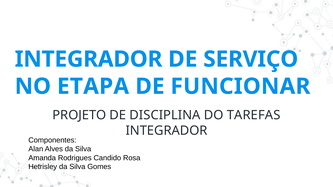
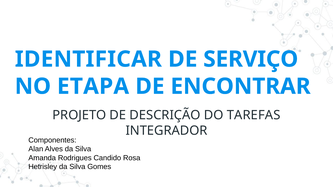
INTEGRADOR: INTEGRADOR -> IDENTIFICAR (88, 59)
FUNCIONAR: FUNCIONAR -> ENCONTRAR (241, 87)
DISCIPLINA: DISCIPLINA -> DESCRIÇÃO (165, 115)
